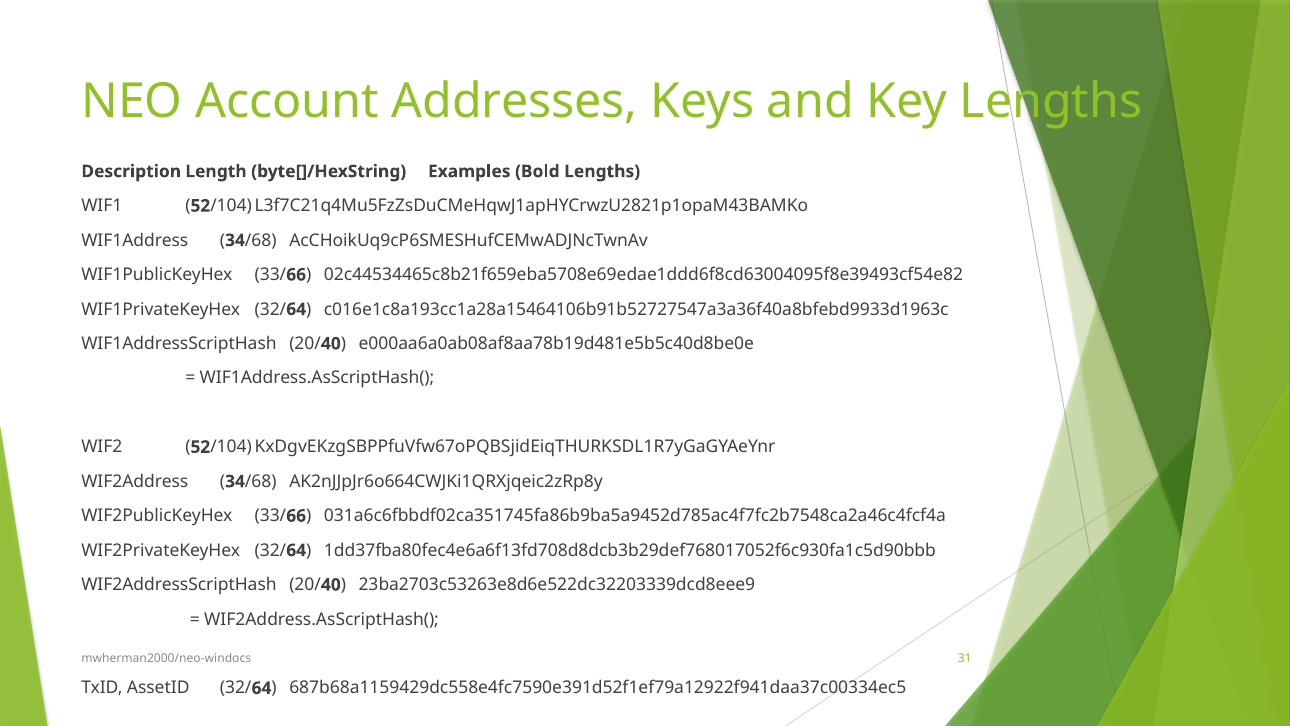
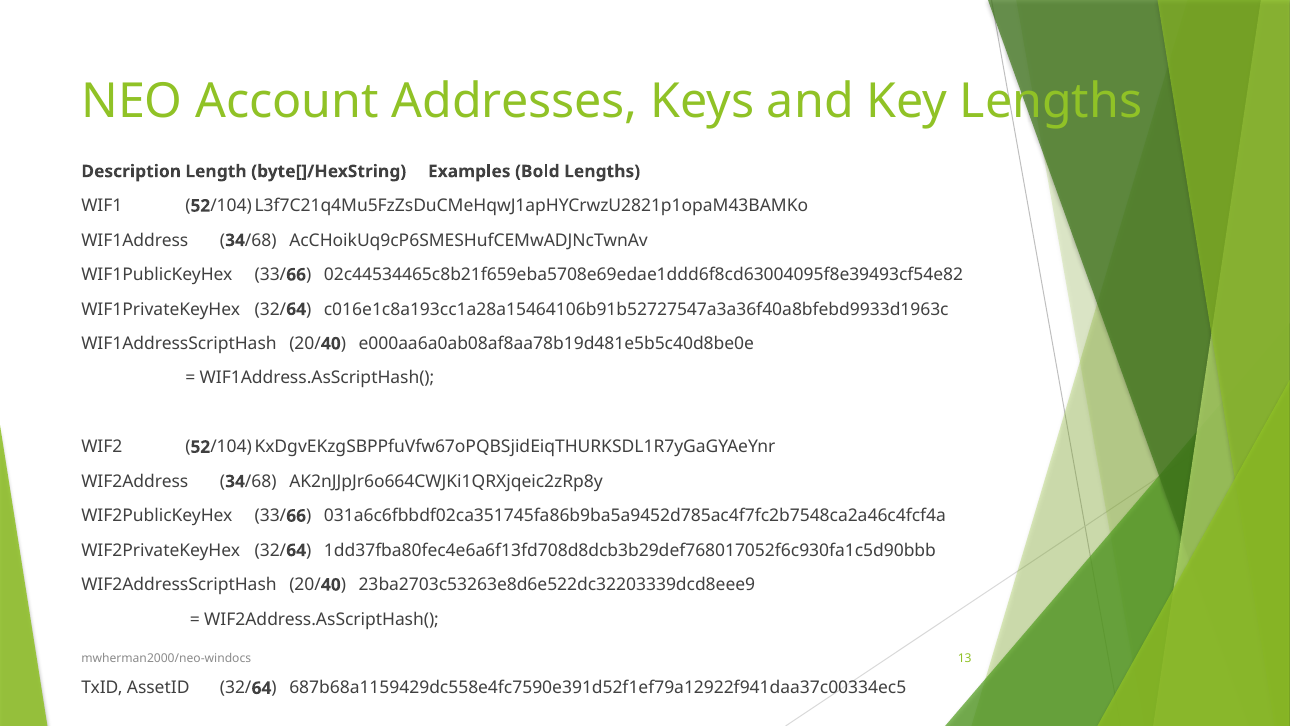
31: 31 -> 13 (965, 658)
